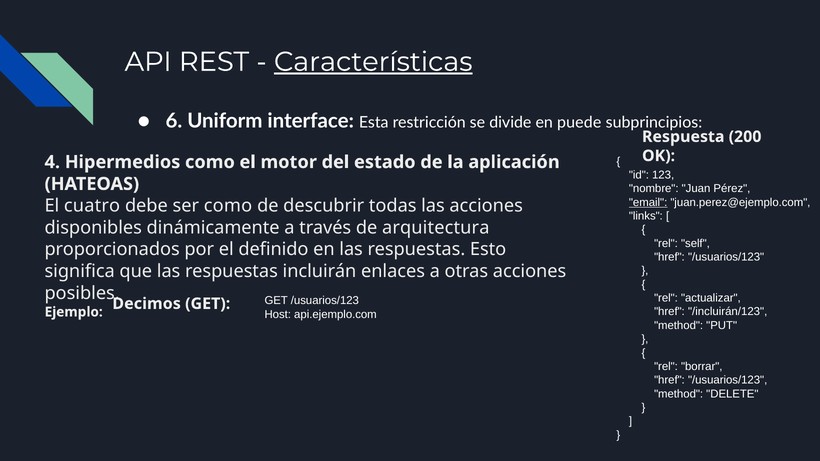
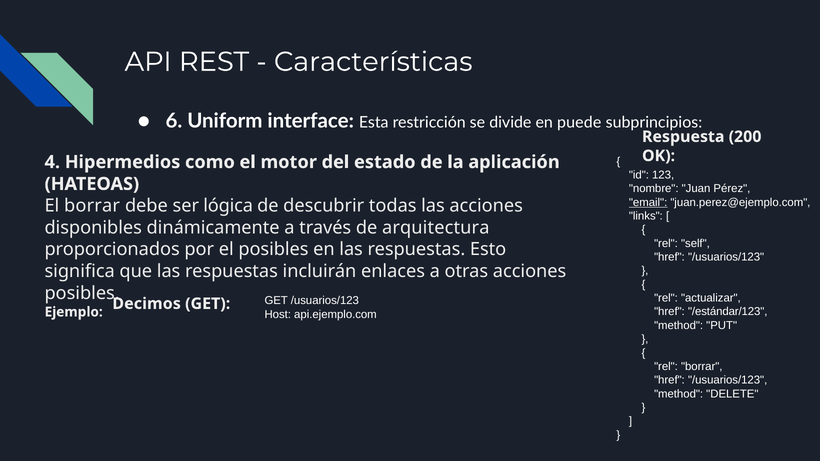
Características underline: present -> none (373, 62)
El cuatro: cuatro -> borrar (92, 206)
ser como: como -> lógica (228, 206)
el definido: definido -> posibles (273, 250)
/incluirán/123: /incluirán/123 -> /estándar/123 (728, 312)
